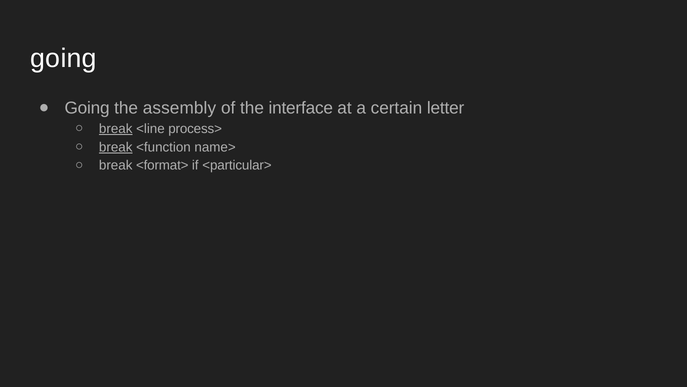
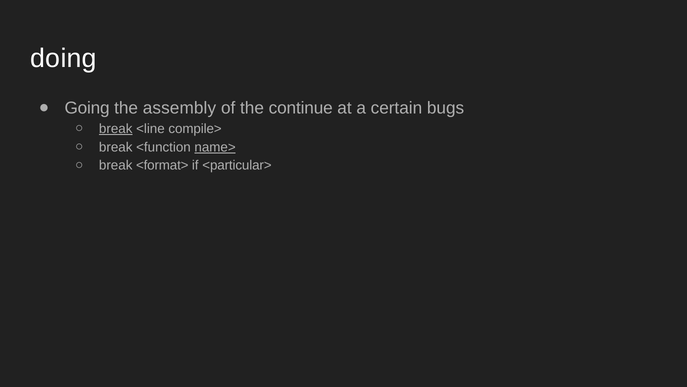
going: going -> doing (64, 58)
interface: interface -> continue (301, 108)
letter: letter -> bugs (446, 108)
process>: process> -> compile> (195, 128)
break underline: present -> none (116, 147)
name> underline: none -> present (215, 147)
